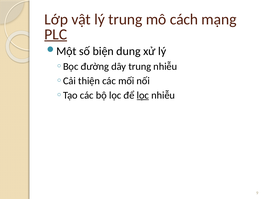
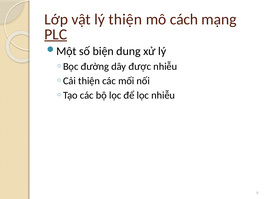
lý trung: trung -> thiện (125, 19)
dây trung: trung -> được (140, 67)
lọc underline: present -> none (143, 95)
